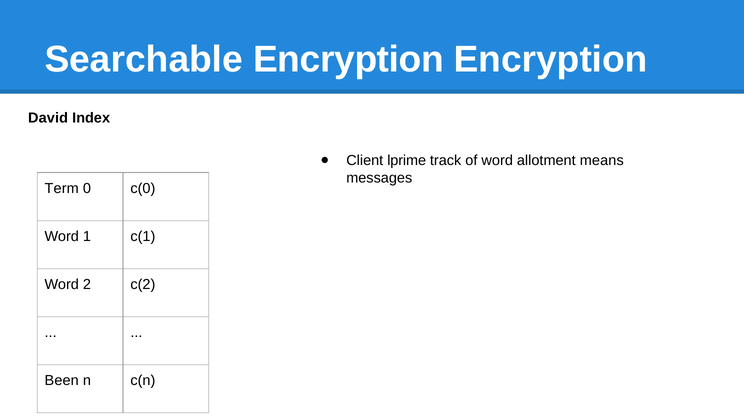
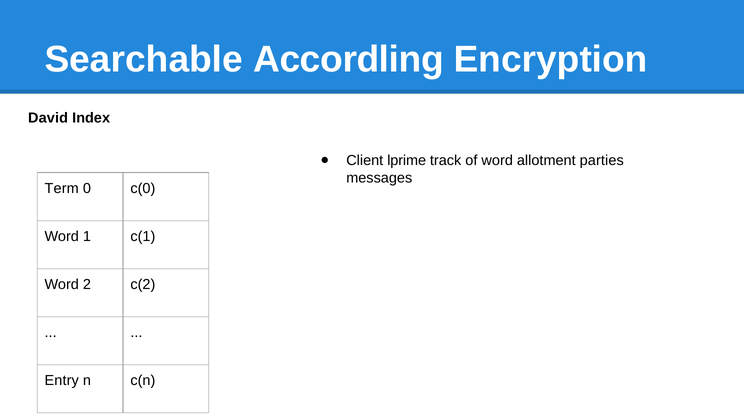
Searchable Encryption: Encryption -> Accordling (348, 59)
means: means -> parties (602, 160)
Been: Been -> Entry (62, 380)
